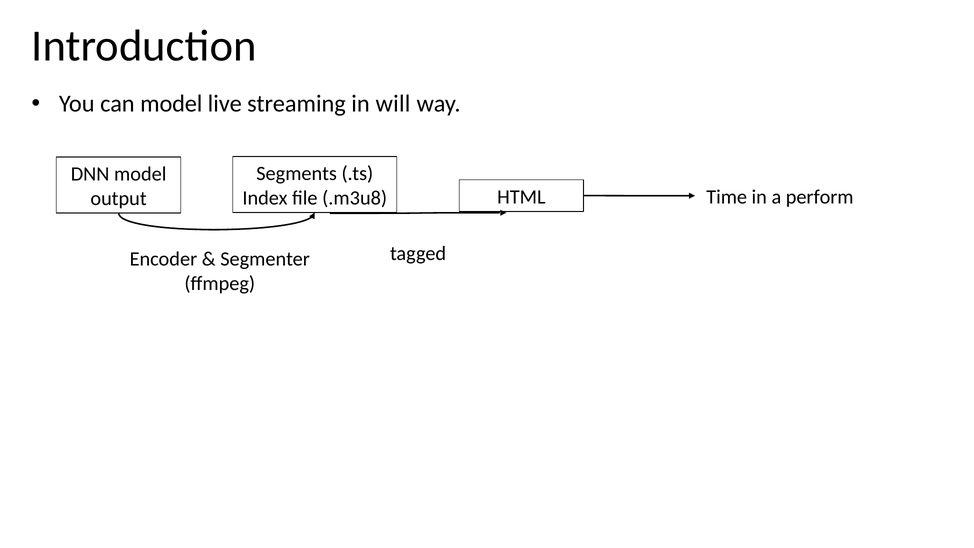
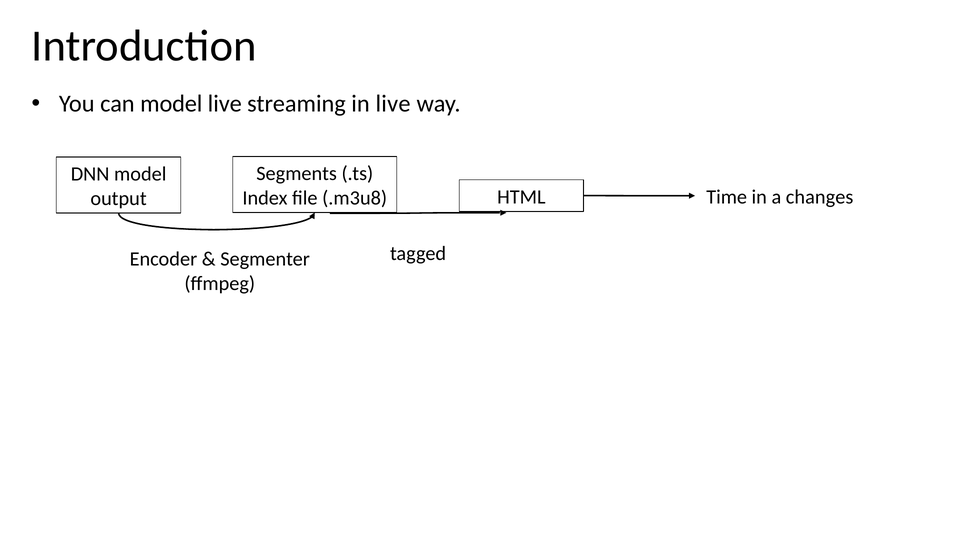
in will: will -> live (393, 104)
perform: perform -> changes (820, 197)
